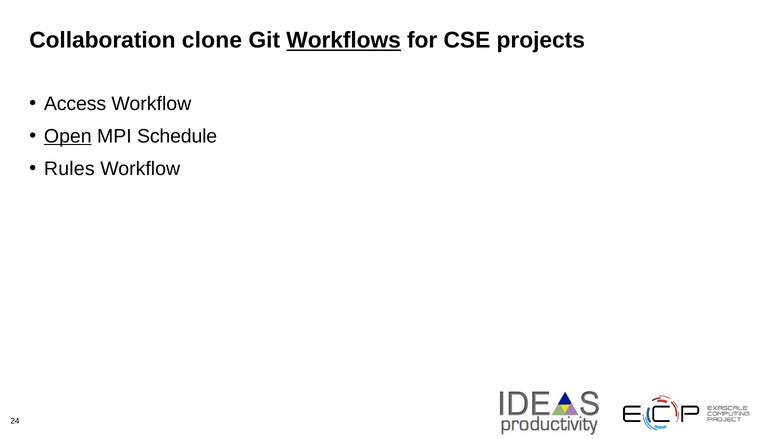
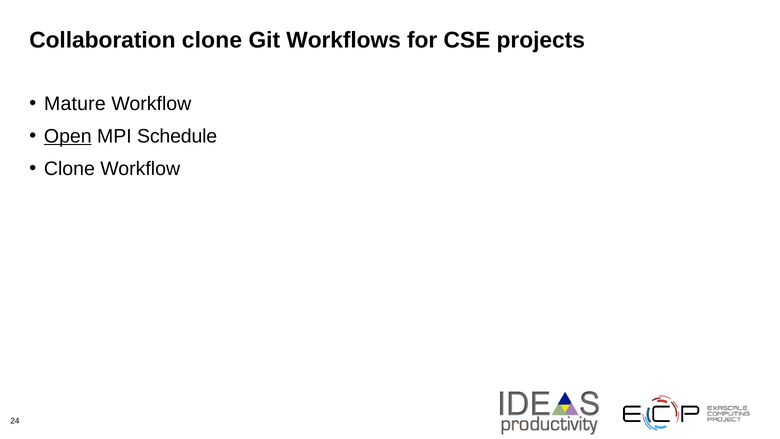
Workflows underline: present -> none (344, 40)
Access: Access -> Mature (75, 104)
Rules: Rules -> Clone (69, 169)
